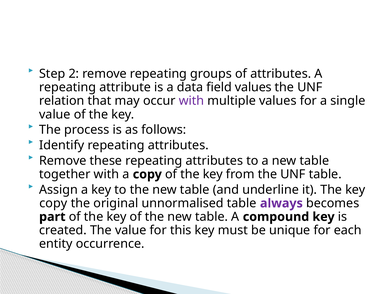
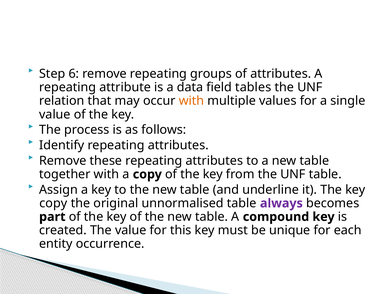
2: 2 -> 6 (74, 74)
field values: values -> tables (253, 87)
with colour: purple -> orange (192, 101)
